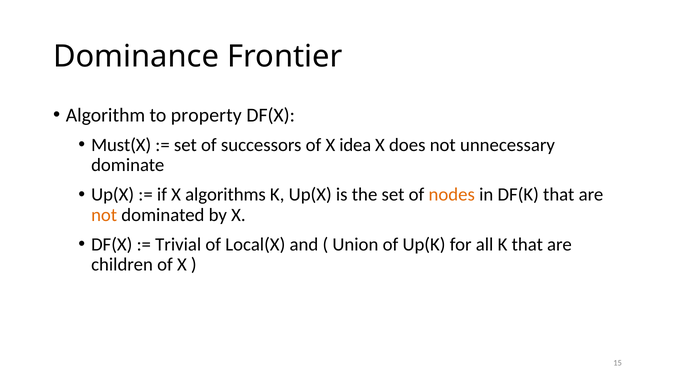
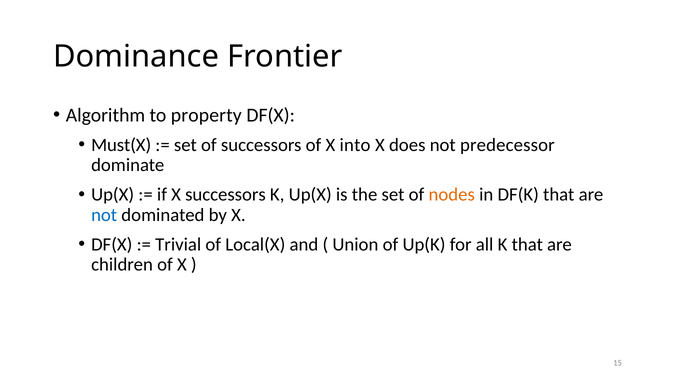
idea: idea -> into (355, 145)
unnecessary: unnecessary -> predecessor (507, 145)
X algorithms: algorithms -> successors (225, 195)
not colour: orange -> blue (104, 215)
